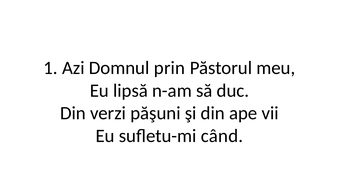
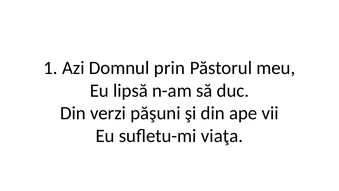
când: când -> viaţa (222, 136)
